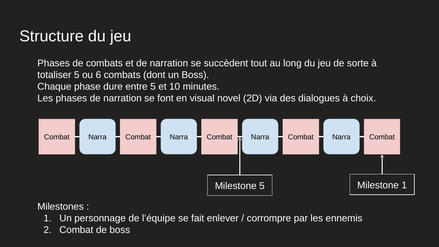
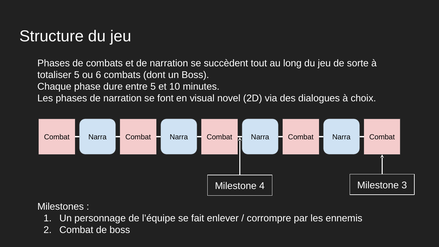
Milestone 5: 5 -> 4 (262, 186)
Milestone 1: 1 -> 3 (404, 185)
